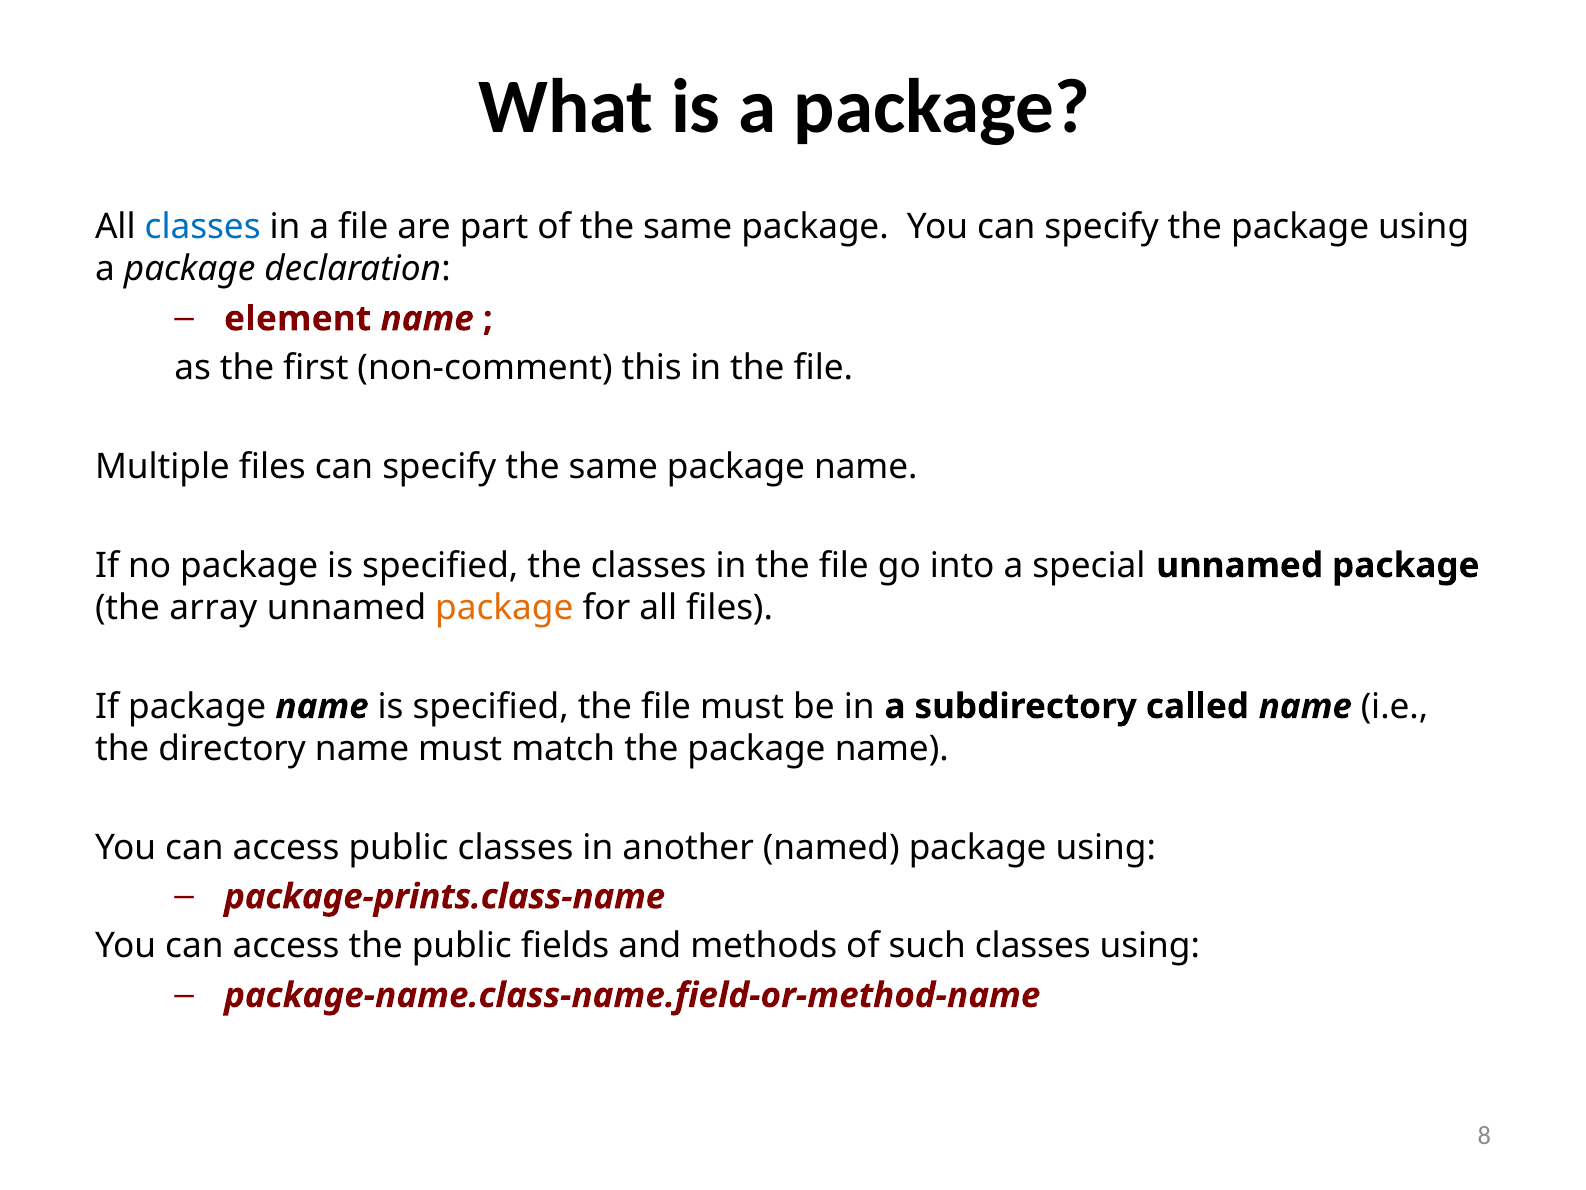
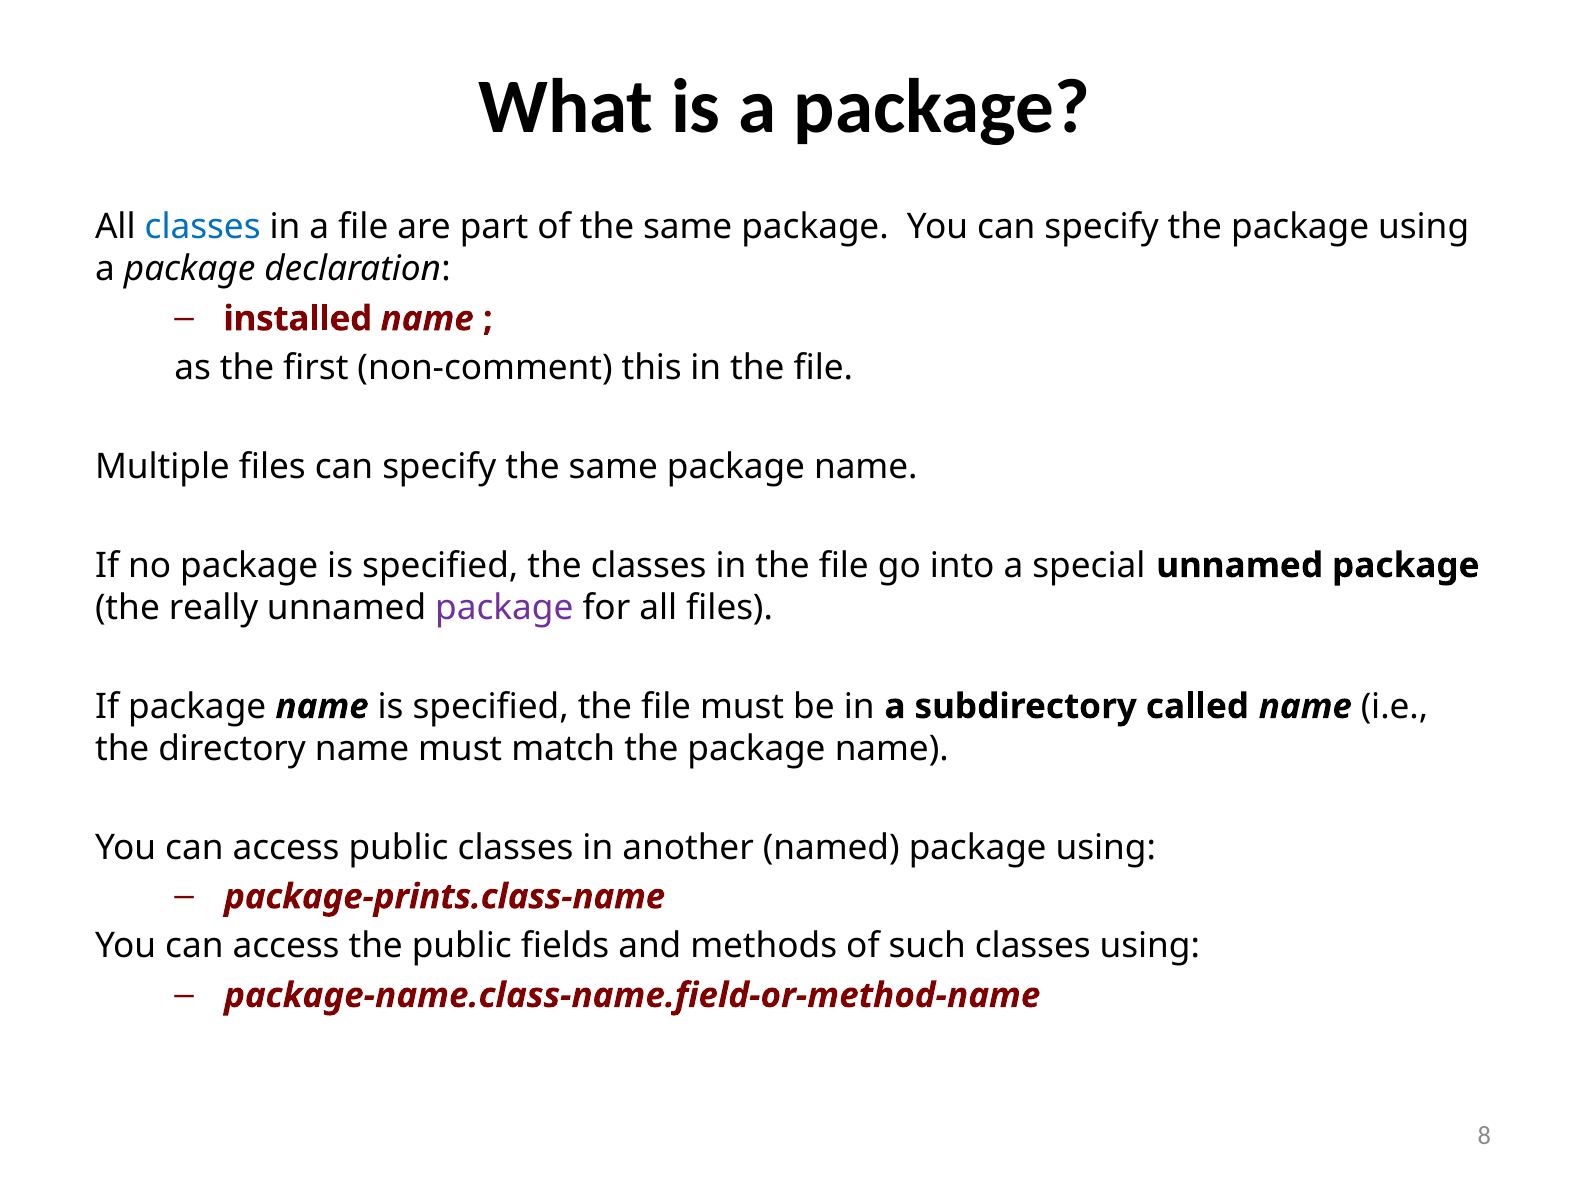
element: element -> installed (298, 319)
array: array -> really (214, 607)
package colour: orange -> purple (504, 607)
